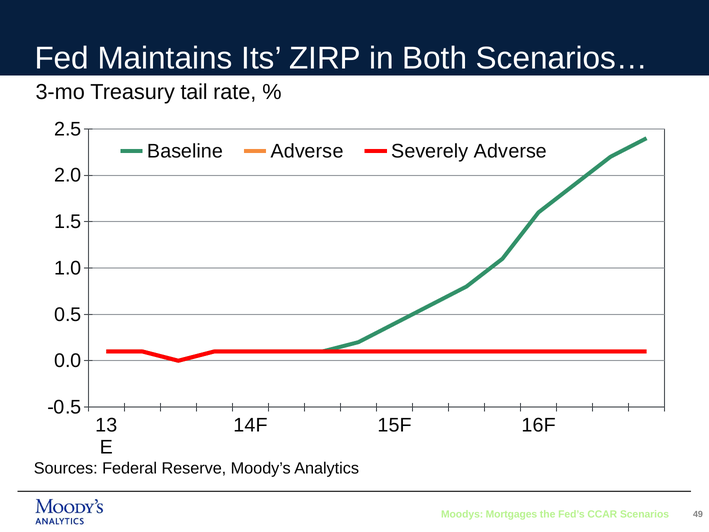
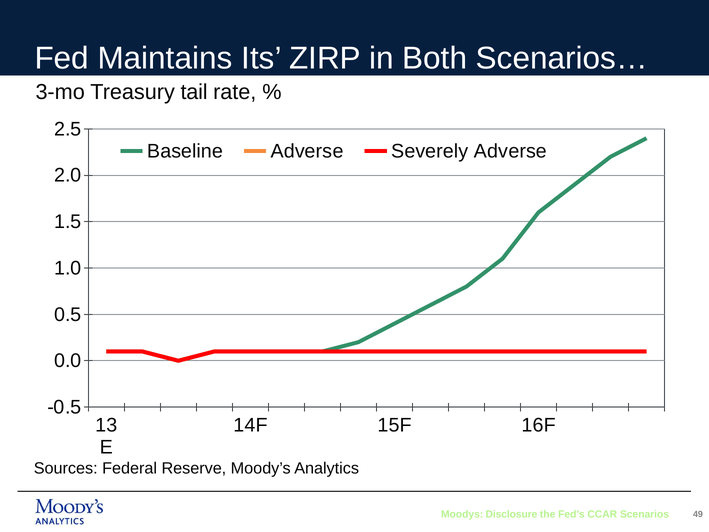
Mortgages: Mortgages -> Disclosure (511, 514)
